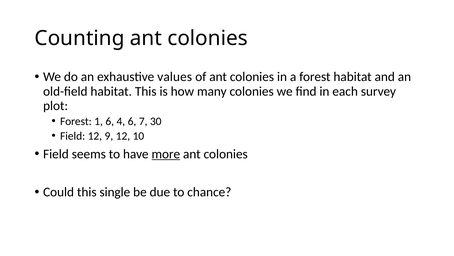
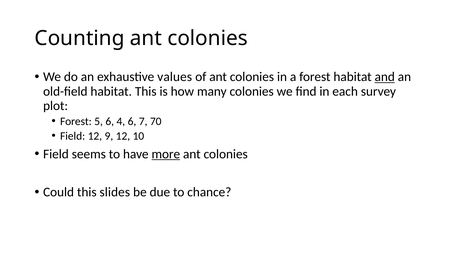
and underline: none -> present (385, 77)
1: 1 -> 5 (99, 121)
30: 30 -> 70 (156, 121)
single: single -> slides (115, 192)
